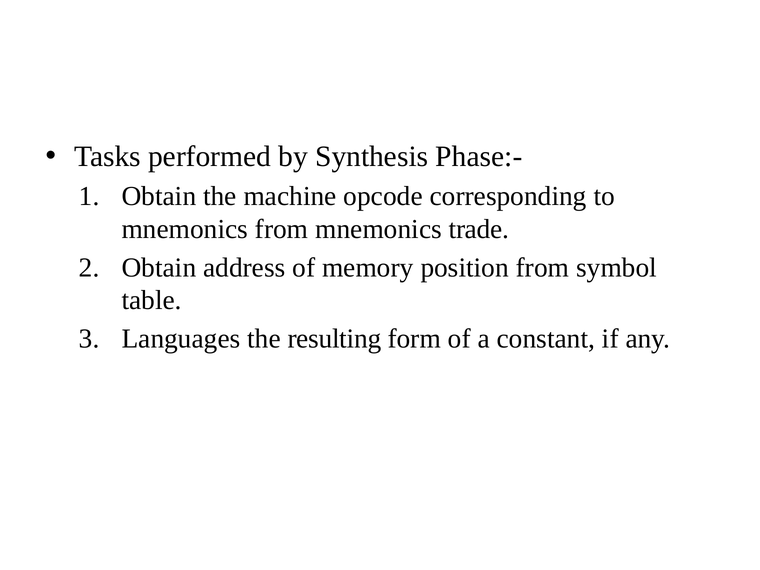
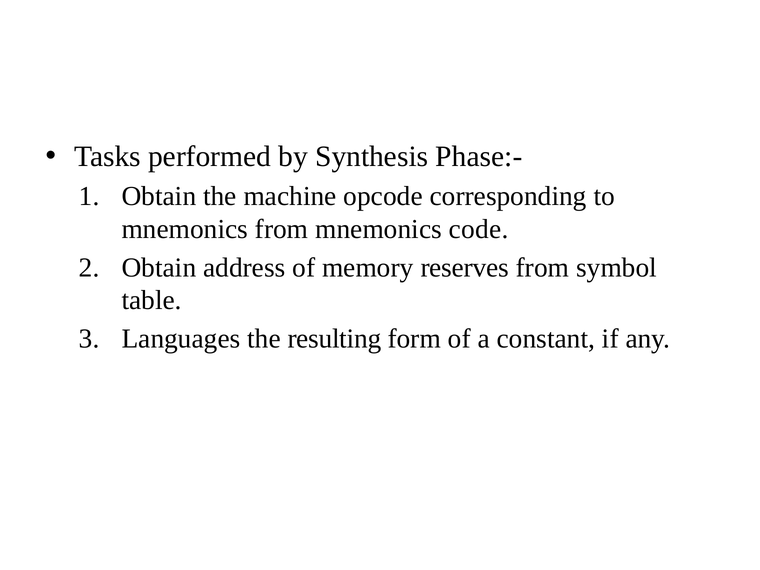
trade: trade -> code (479, 229)
position: position -> reserves (465, 267)
